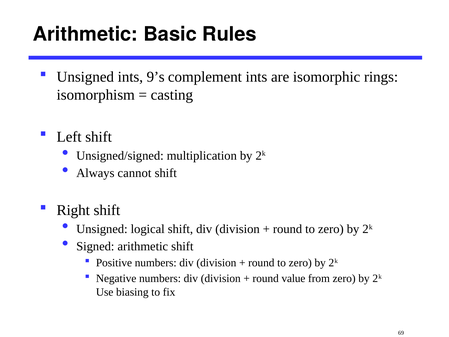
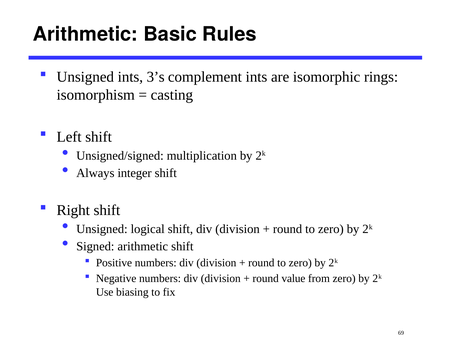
9’s: 9’s -> 3’s (156, 77)
cannot: cannot -> integer (135, 173)
